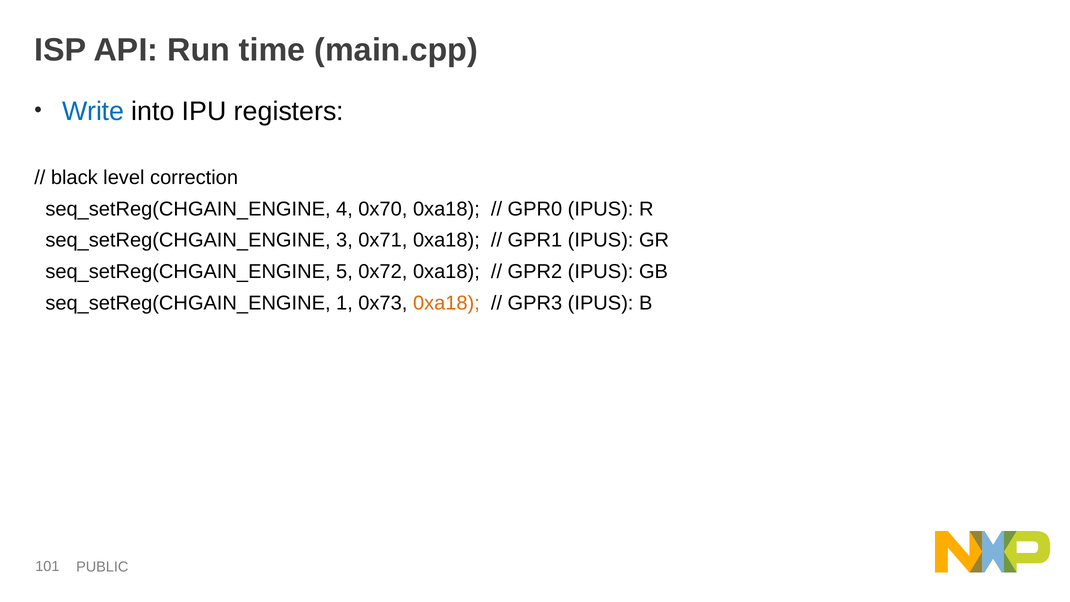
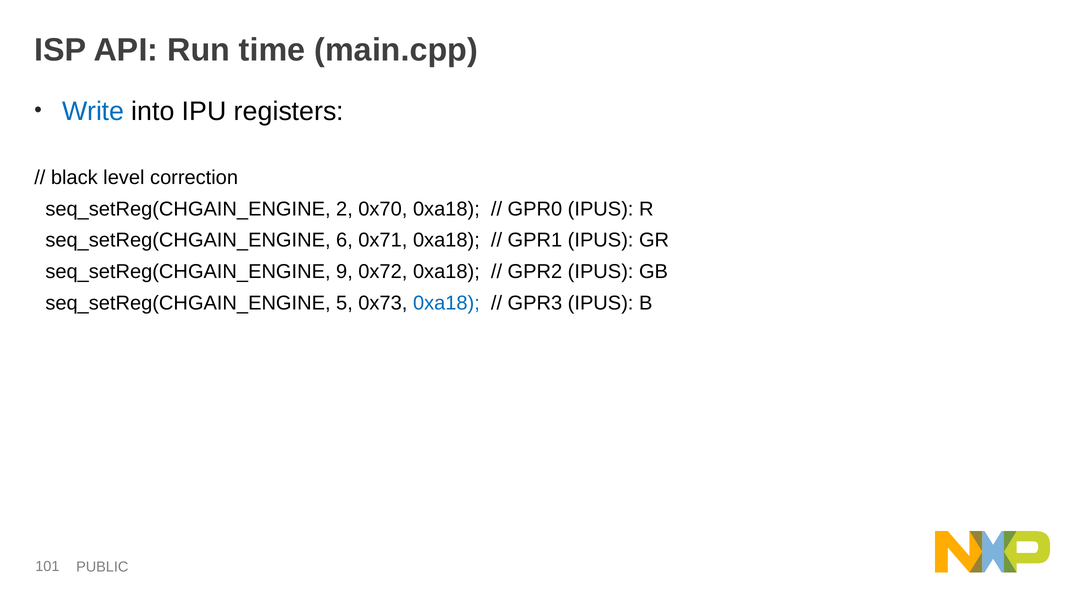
4: 4 -> 2 (344, 209)
3: 3 -> 6 (344, 240)
5: 5 -> 9 (344, 272)
1: 1 -> 5 (344, 303)
0xa18 colour: orange -> blue (446, 303)
